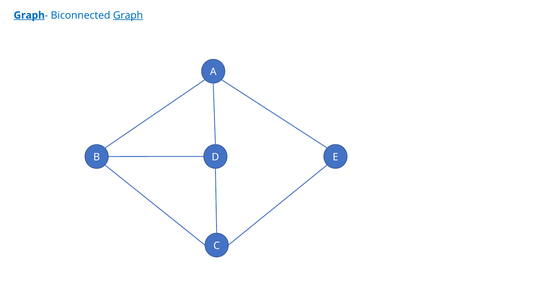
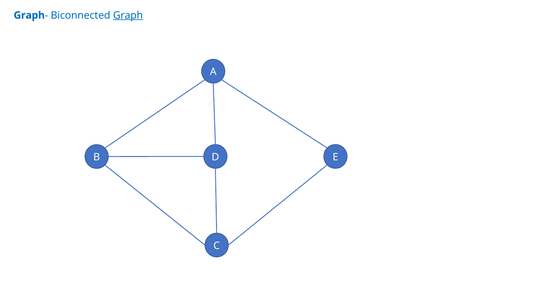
Graph underline: present -> none (29, 15)
